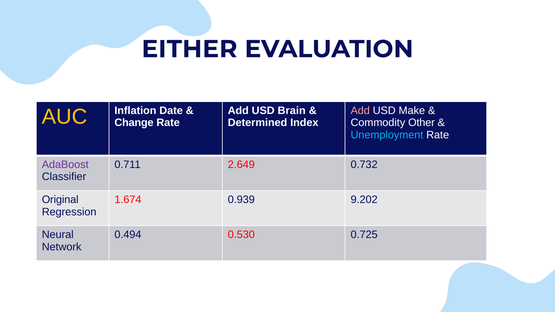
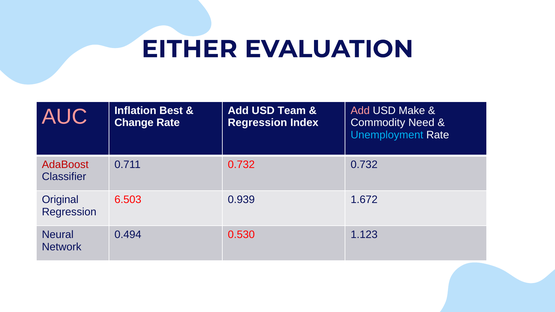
Brain: Brain -> Team (292, 111)
AUC colour: yellow -> pink (65, 117)
Date: Date -> Best (171, 111)
Determined: Determined -> Regression (257, 123)
Other: Other -> Need (421, 123)
AdaBoost colour: purple -> red (65, 165)
0.711 2.649: 2.649 -> 0.732 (241, 165)
1.674: 1.674 -> 6.503 (128, 200)
9.202: 9.202 -> 1.672 (364, 200)
0.725: 0.725 -> 1.123 (364, 235)
